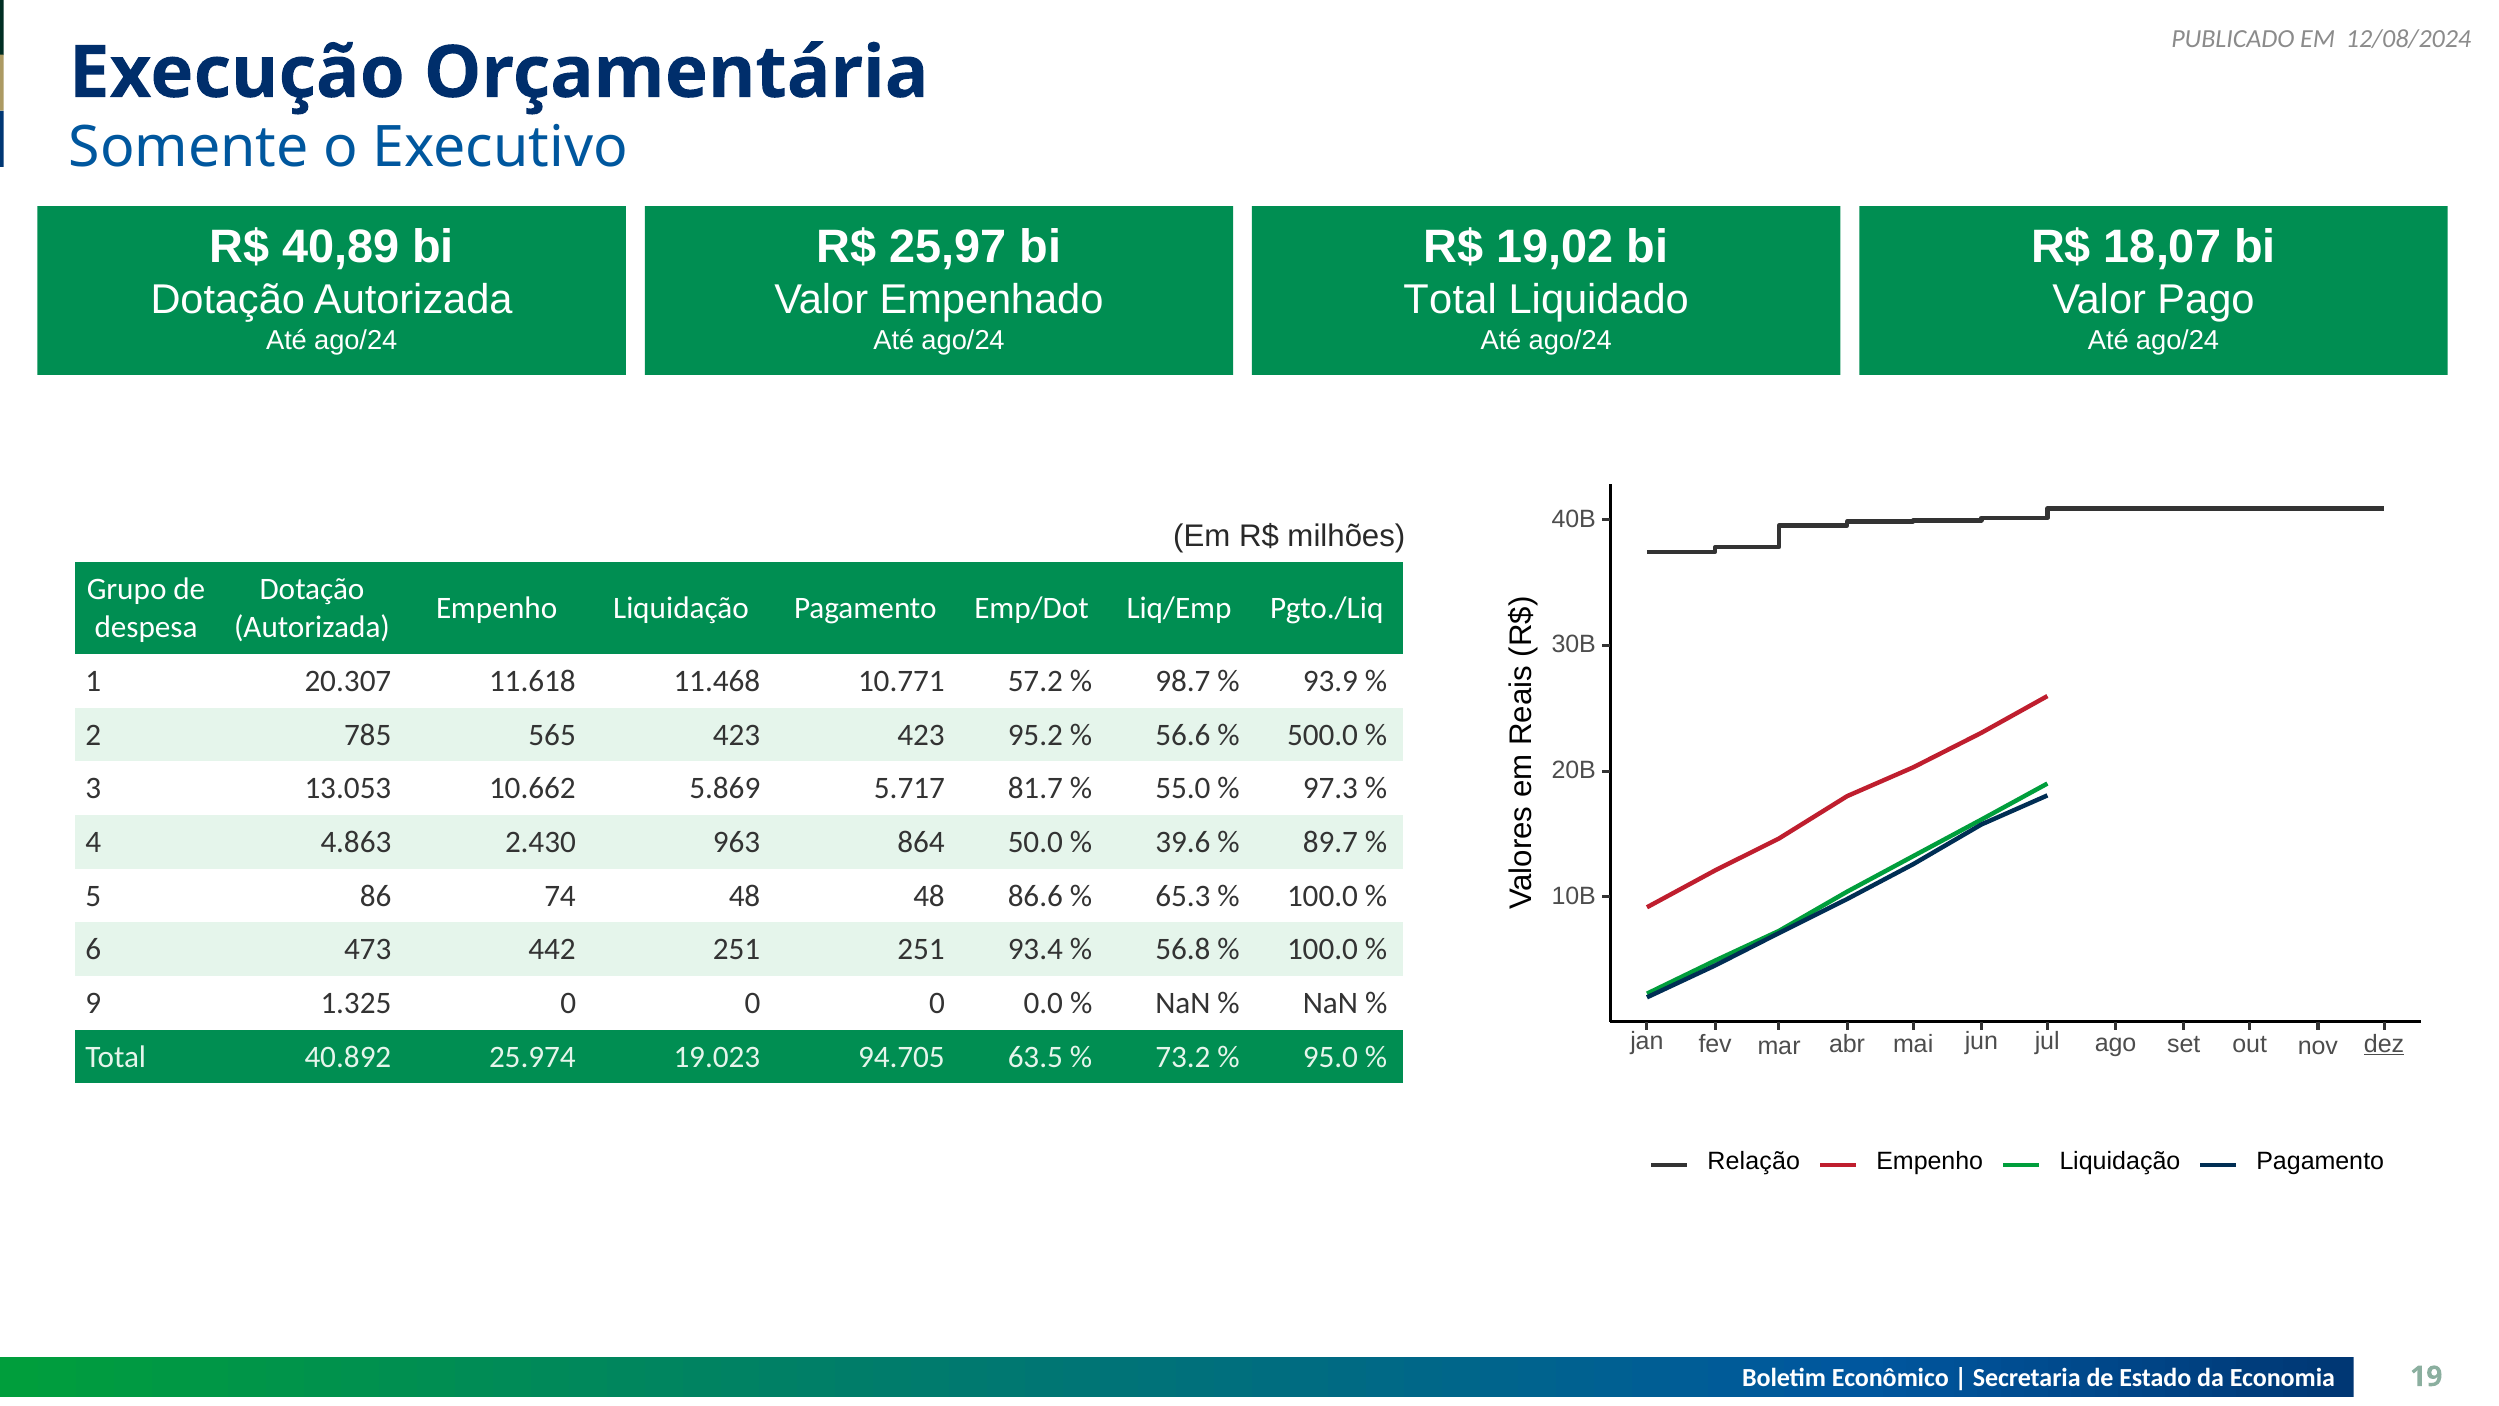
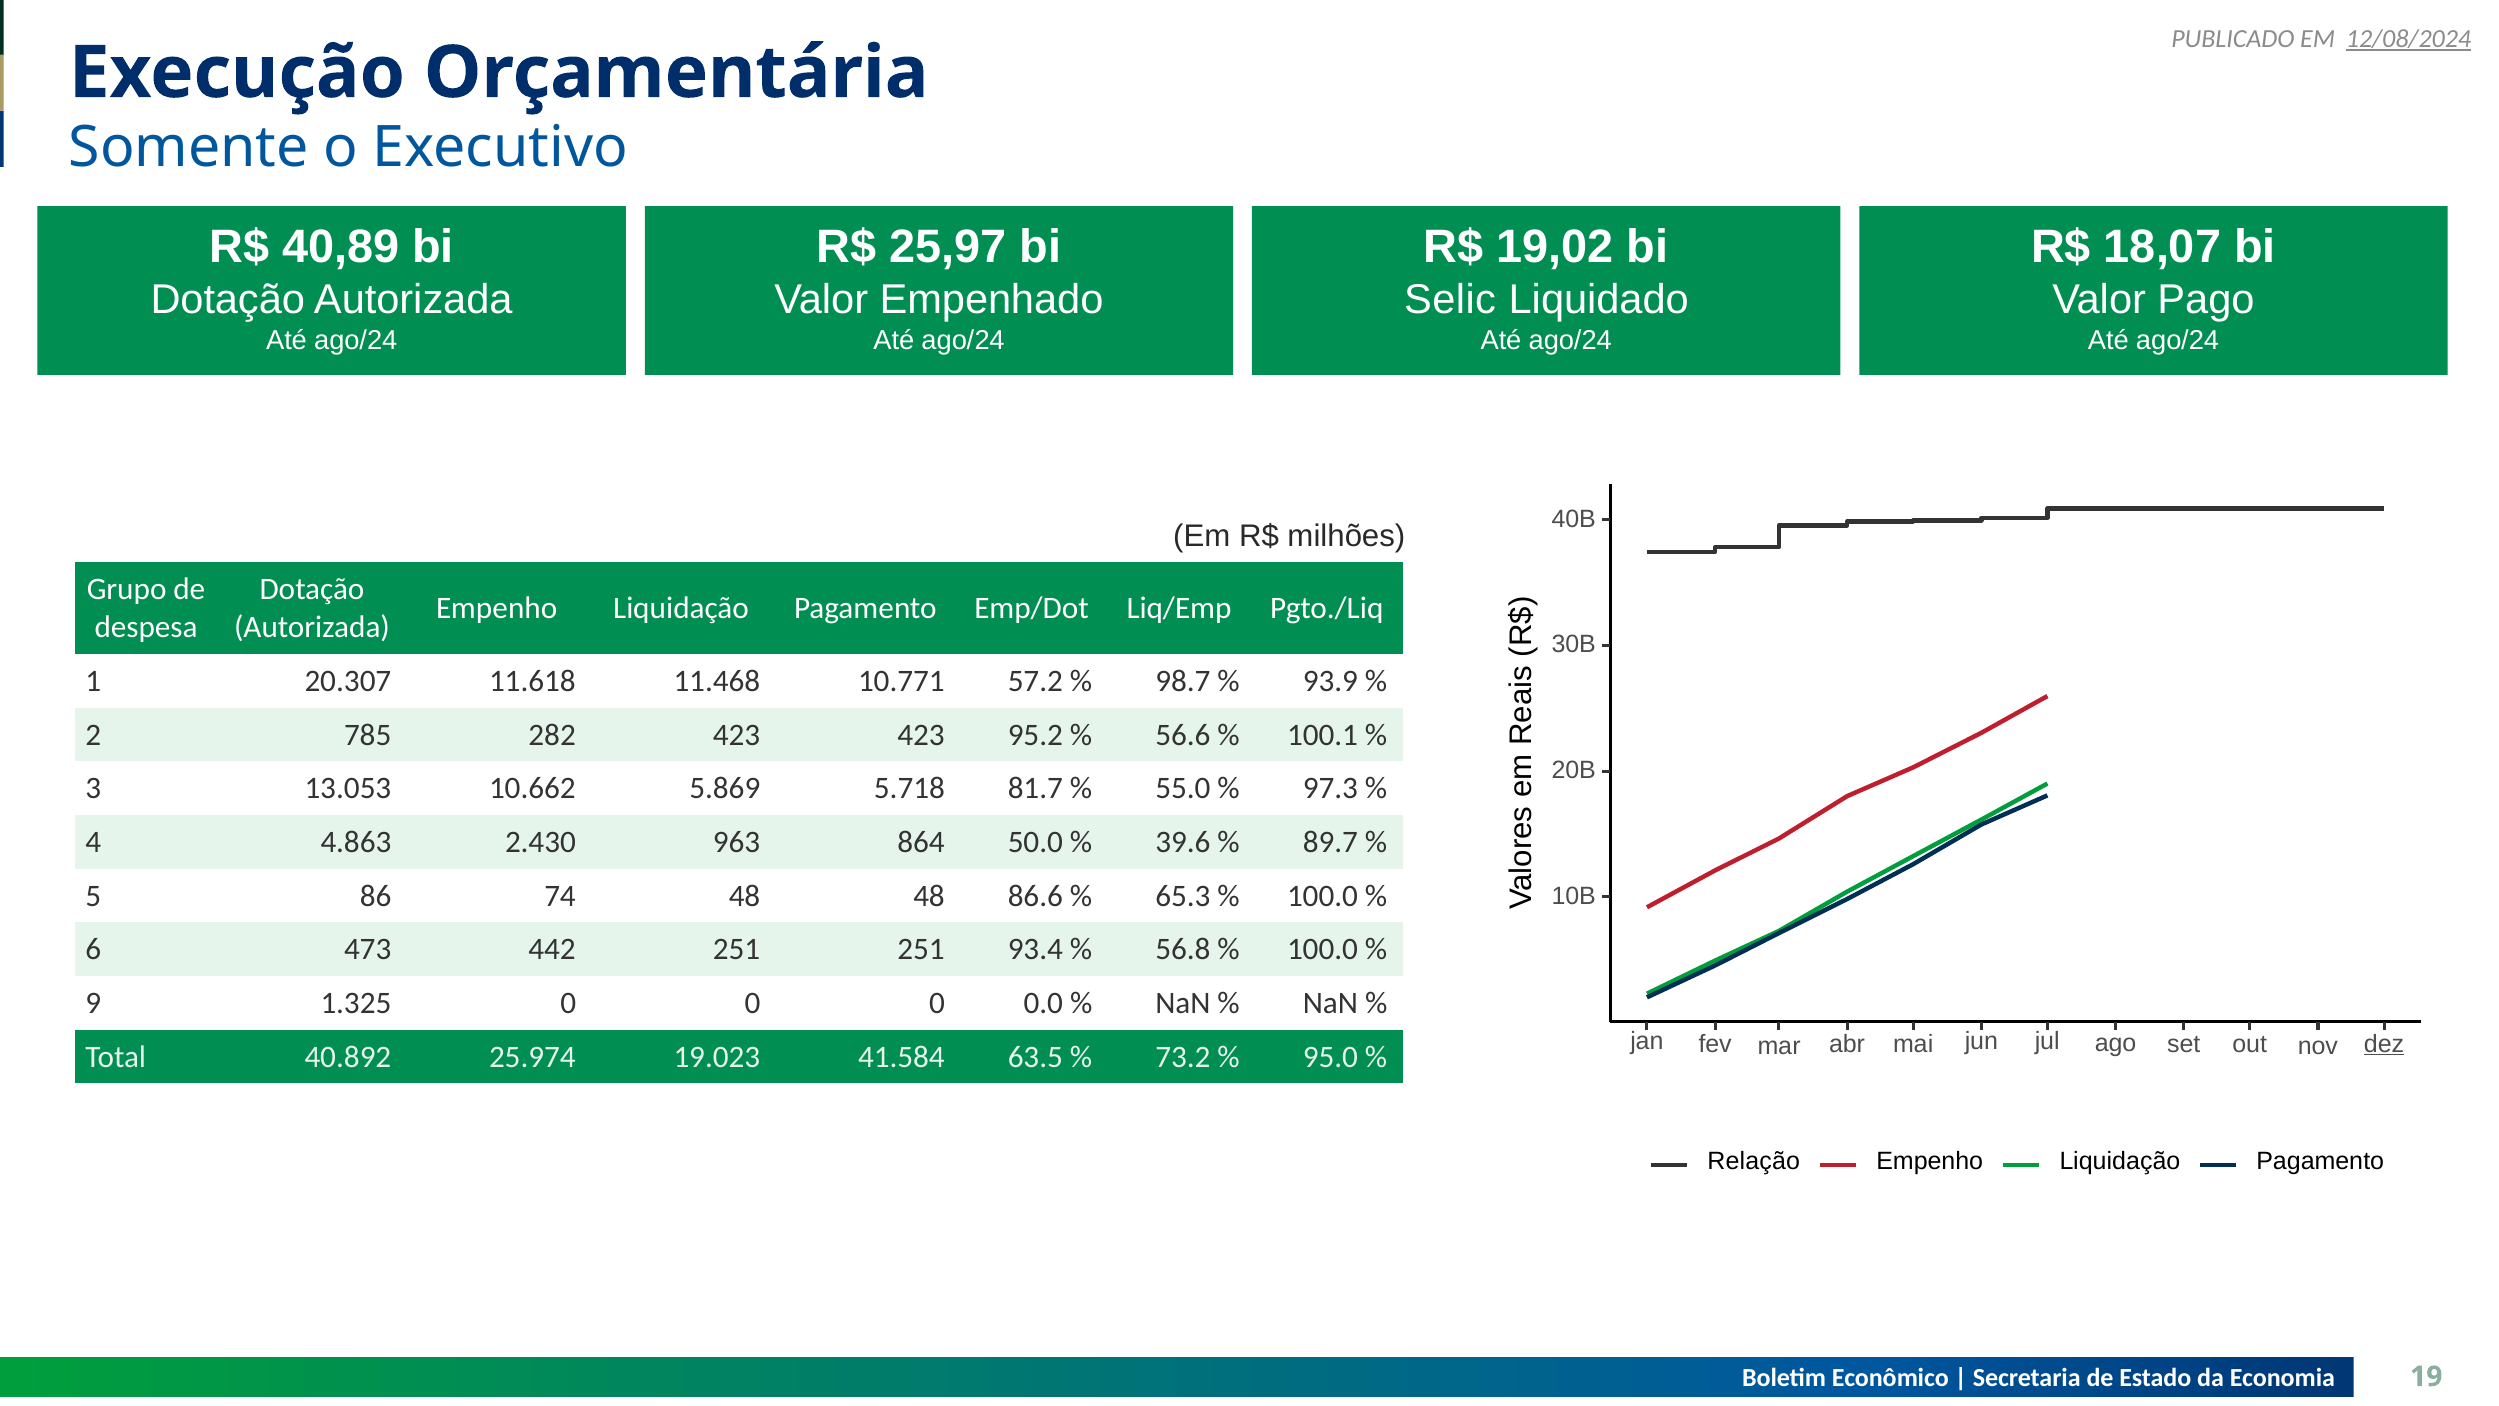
12/08/2024 underline: none -> present (2409, 39)
Total: Total -> Selic (1450, 300)
565: 565 -> 282 (552, 735)
500.0: 500.0 -> 100.1 (1323, 735)
5.717: 5.717 -> 5.718 (909, 788)
94.705: 94.705 -> 41.584 (901, 1057)
